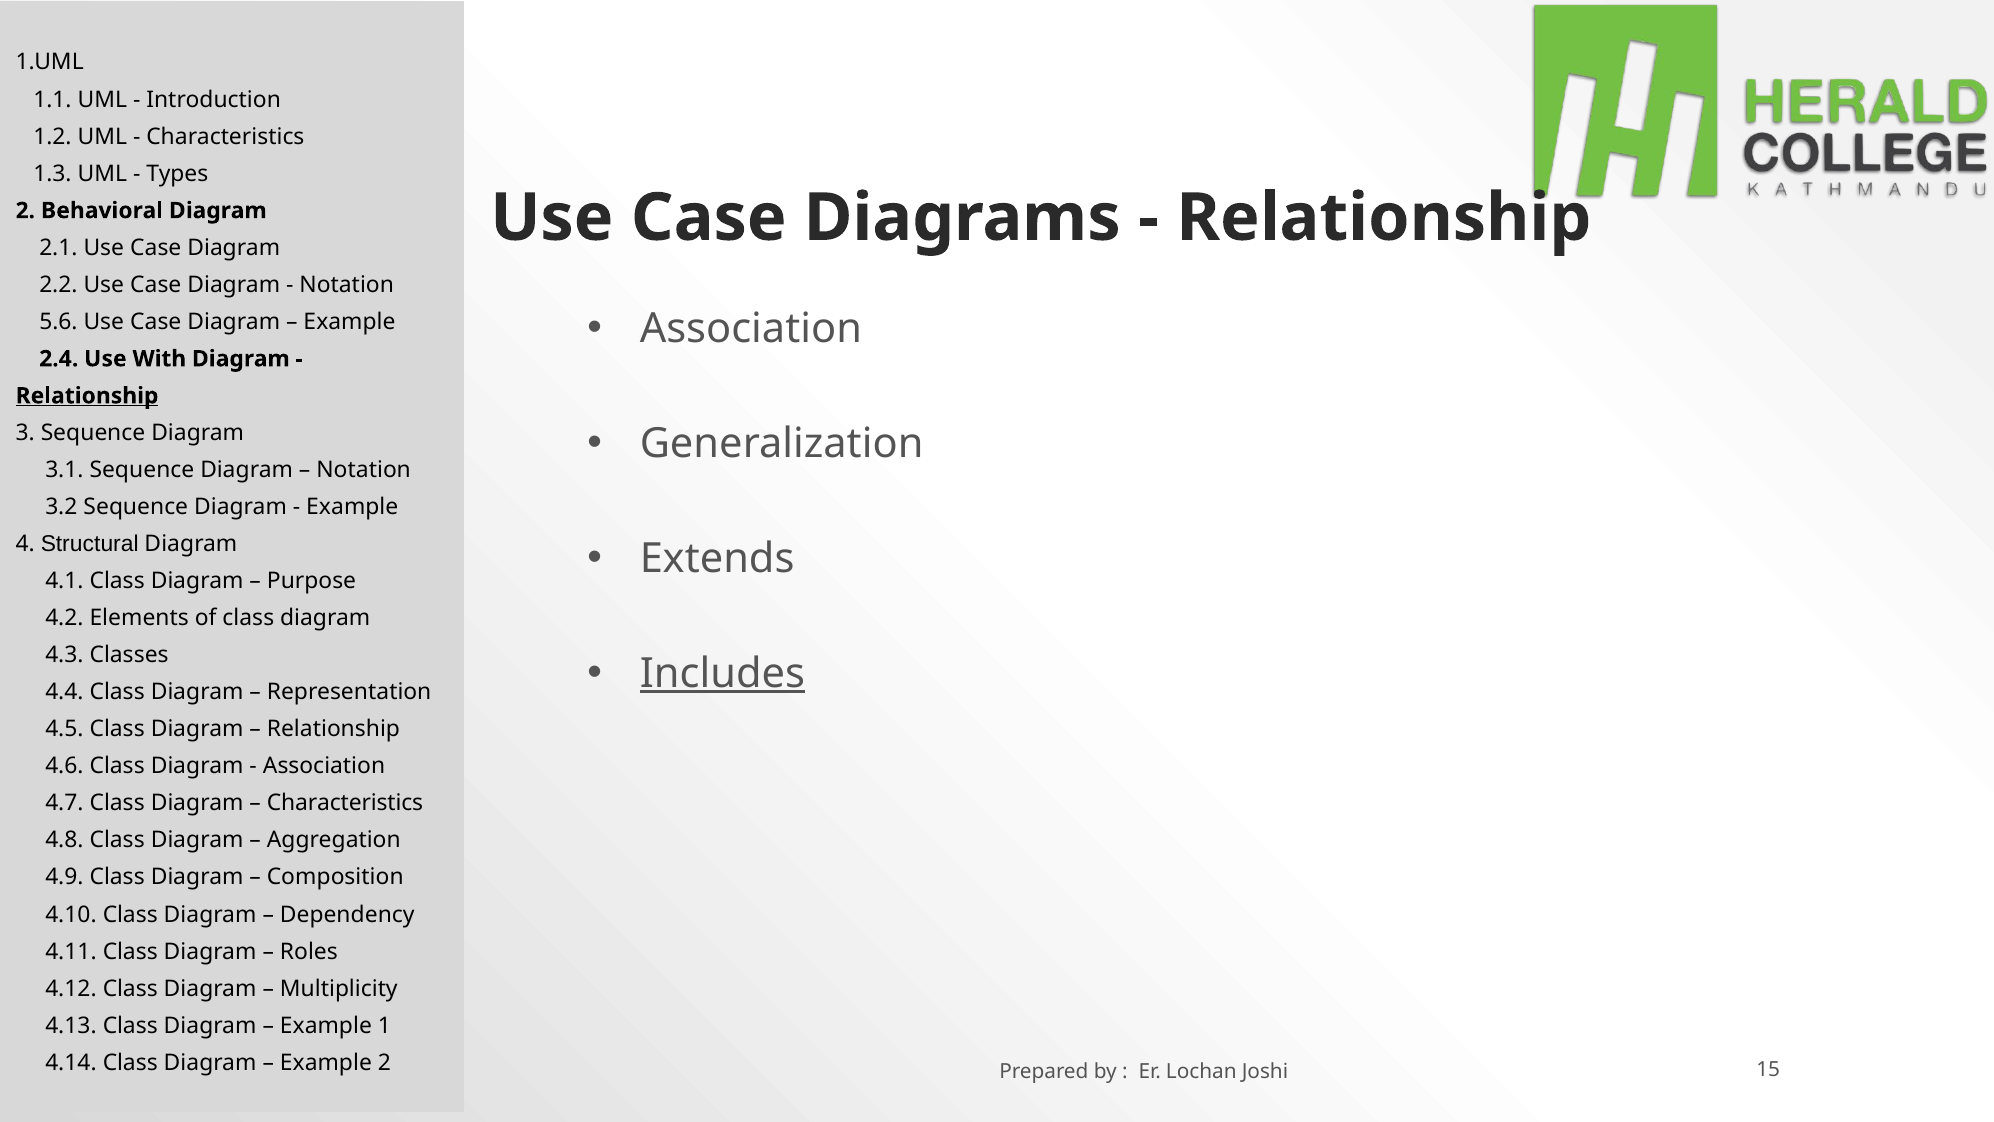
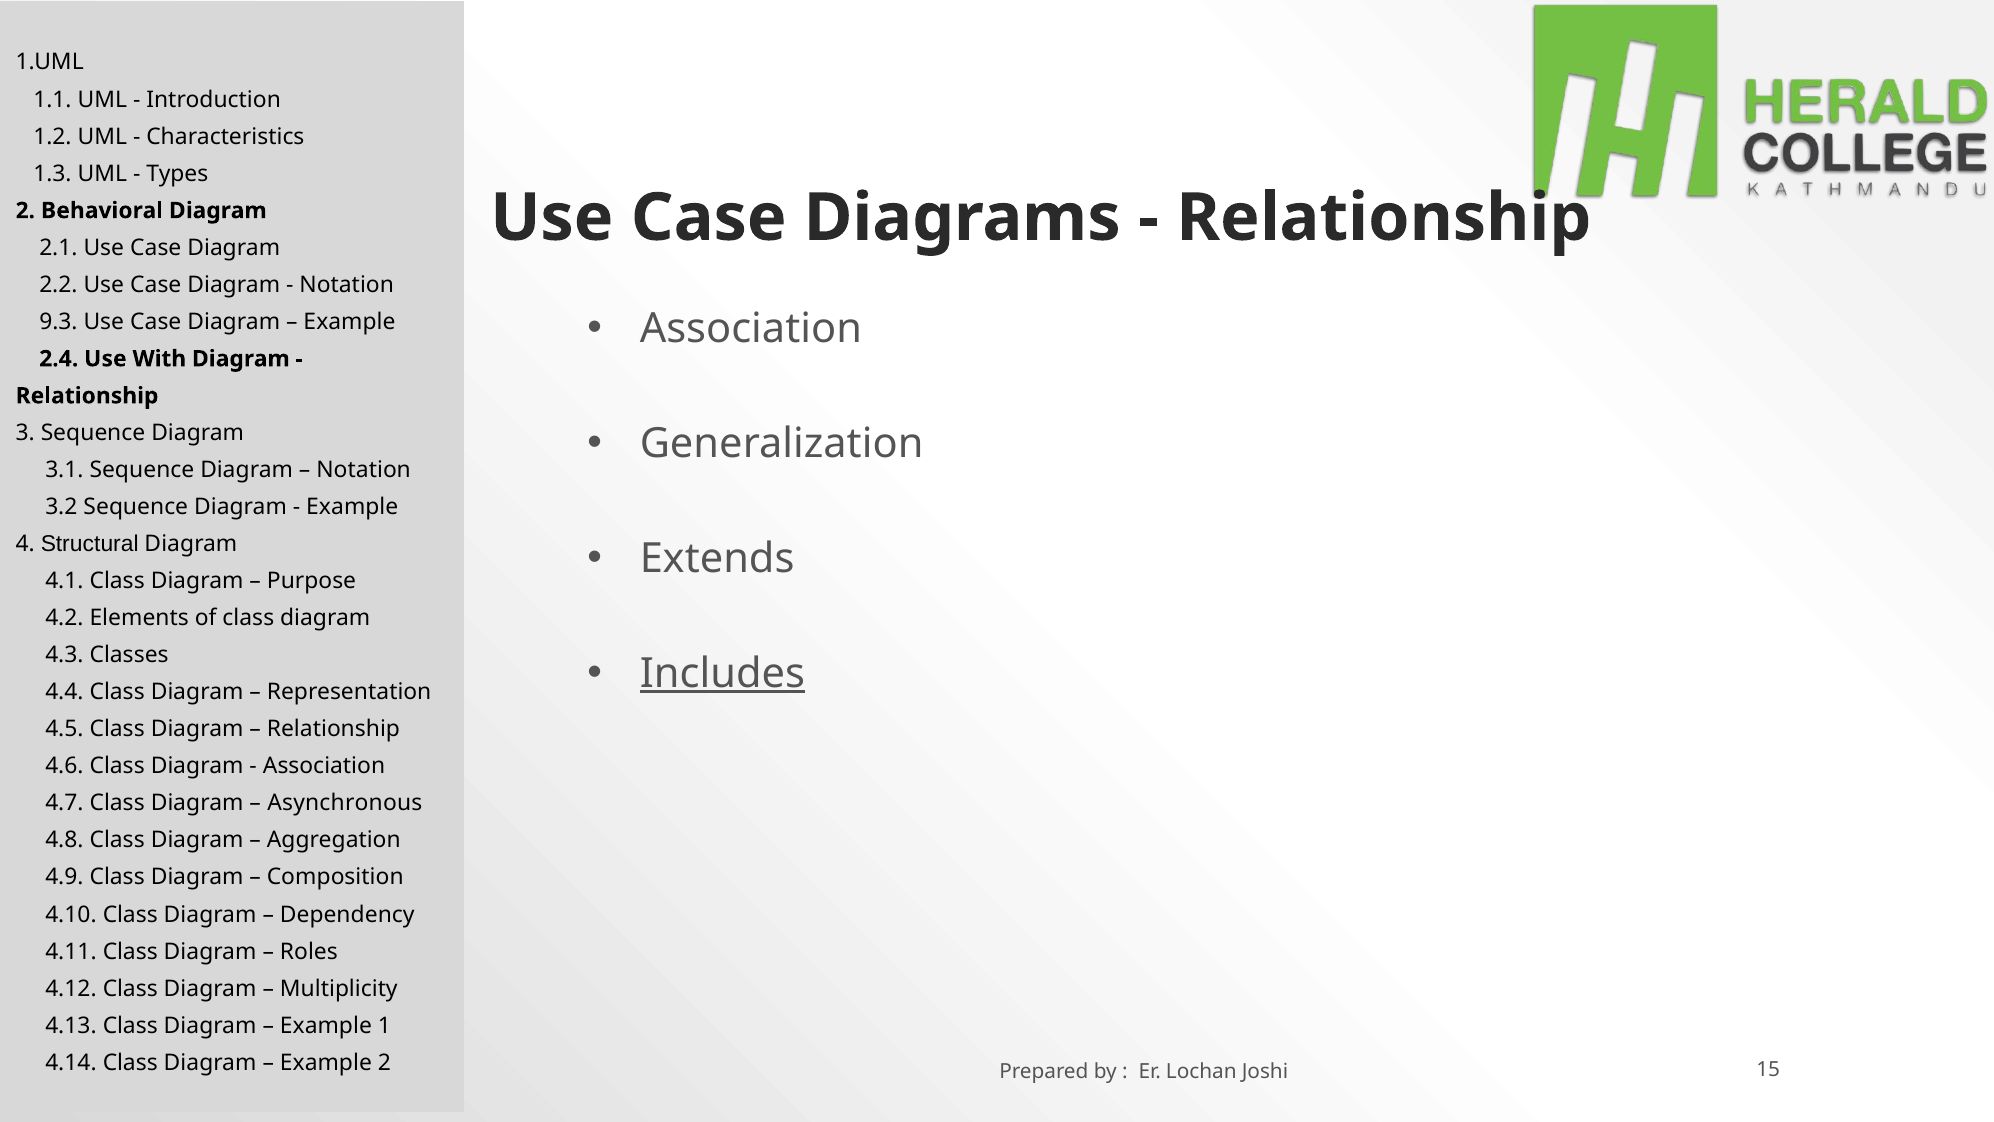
5.6: 5.6 -> 9.3 (58, 322)
Relationship underline: present -> none (87, 396)
Characteristics: Characteristics -> Asynchronous (345, 803)
